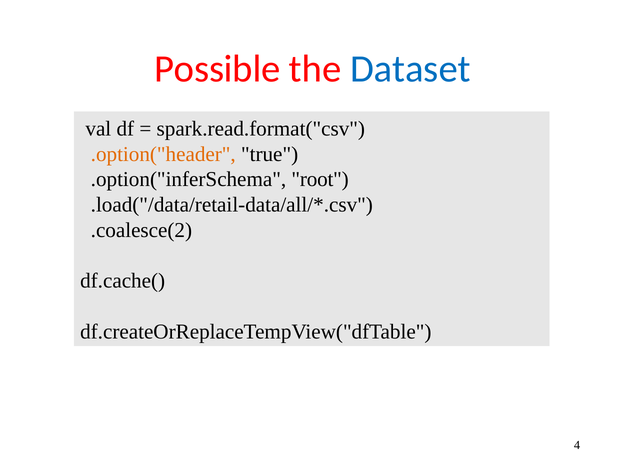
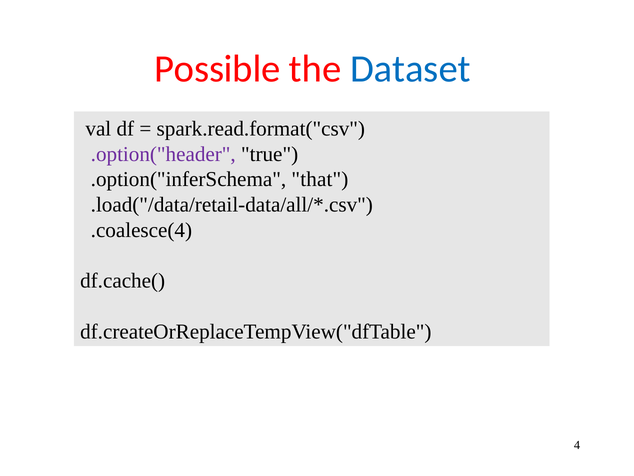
.option("header colour: orange -> purple (163, 154)
root: root -> that (320, 179)
.coalesce(2: .coalesce(2 -> .coalesce(4 (141, 230)
